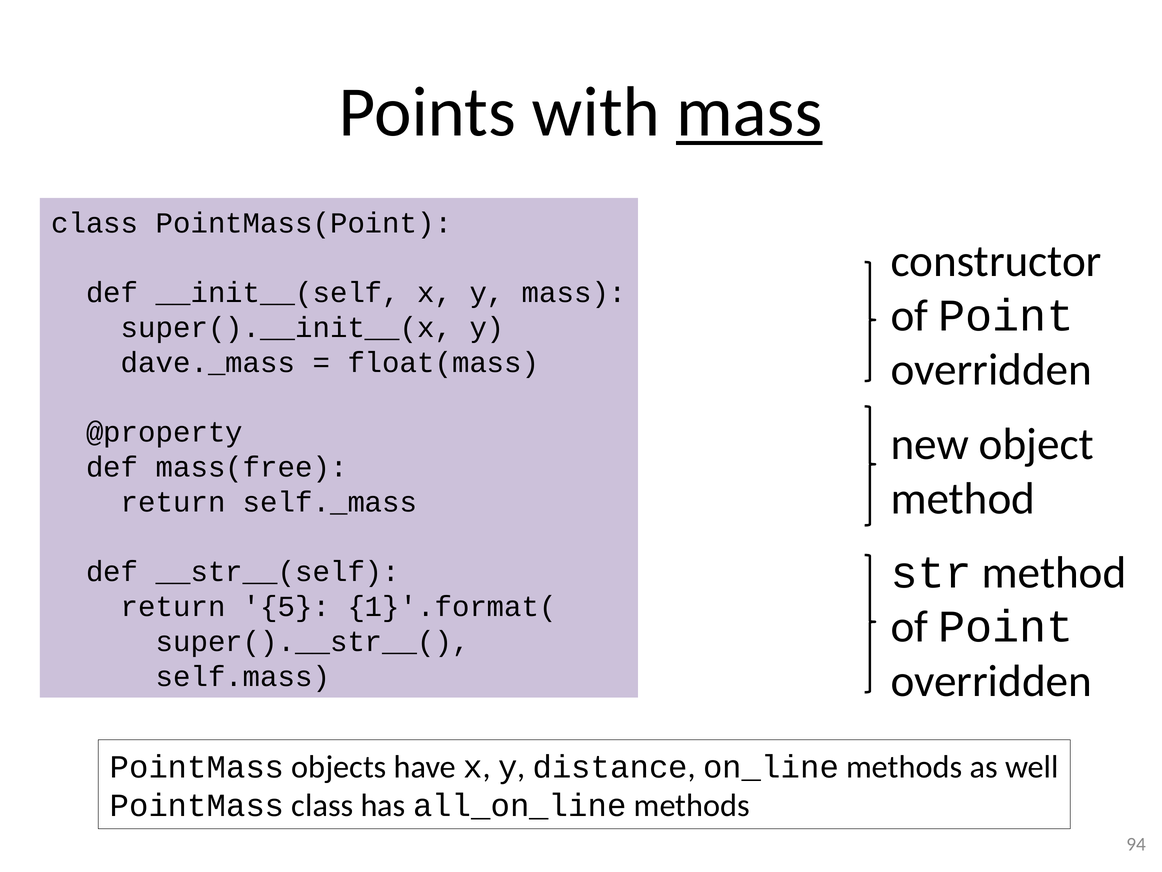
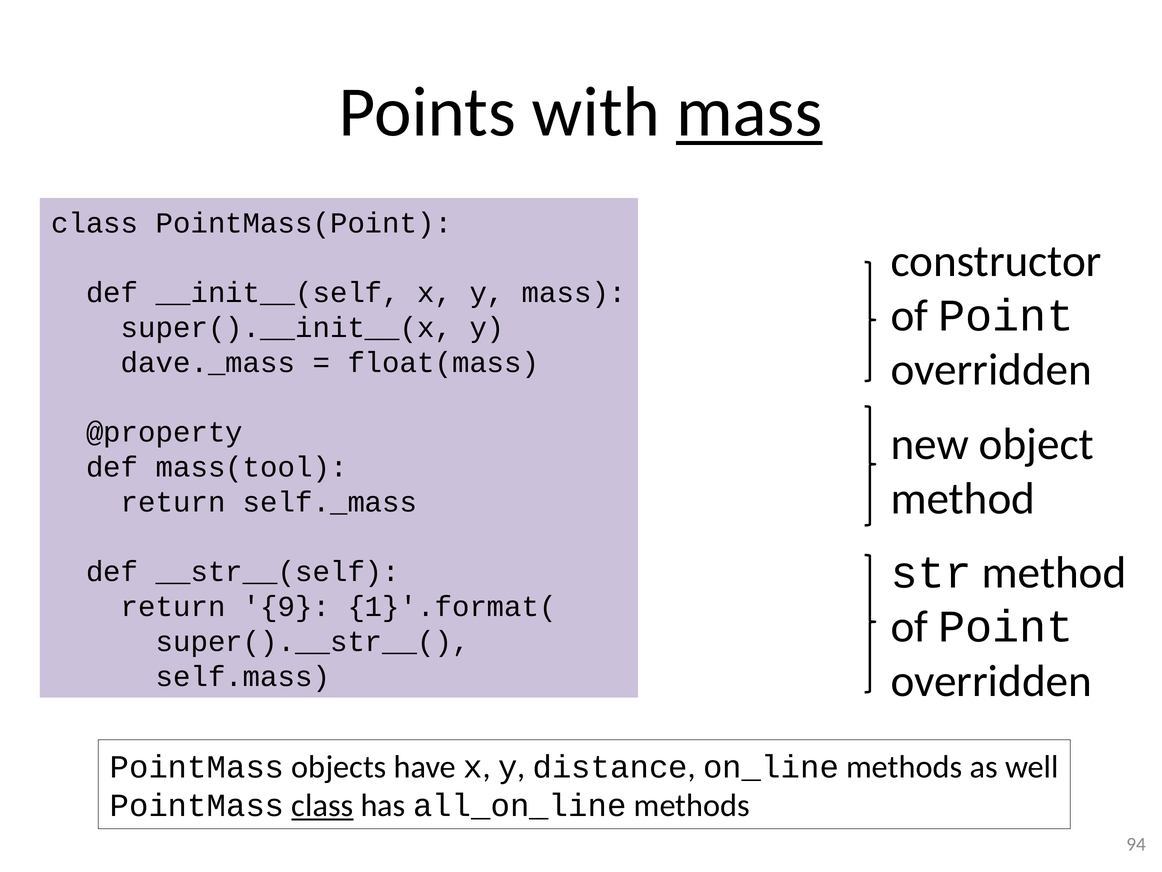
mass(free: mass(free -> mass(tool (252, 467)
5: 5 -> 9 (286, 606)
class underline: none -> present (322, 805)
